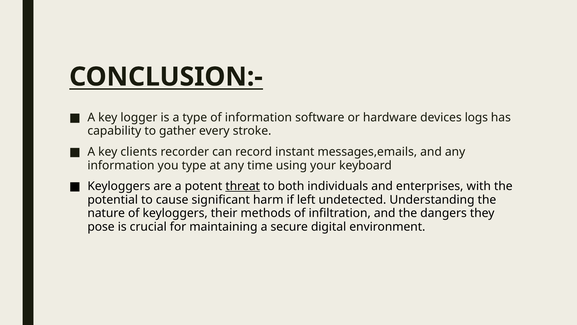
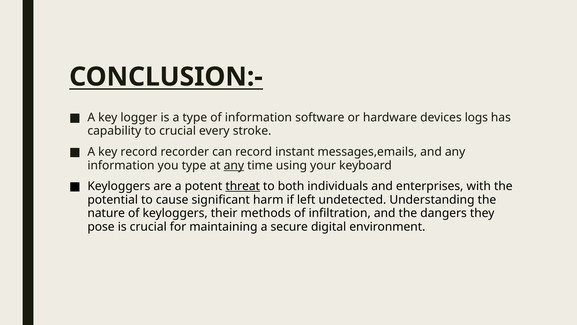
to gather: gather -> crucial (178, 131)
key clients: clients -> record (139, 152)
any underline: none -> present (234, 165)
